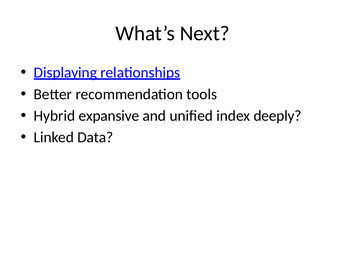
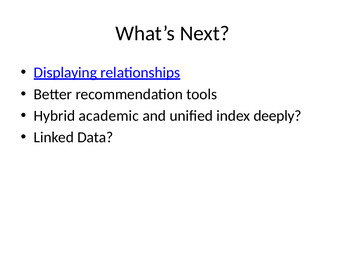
expansive: expansive -> academic (109, 116)
